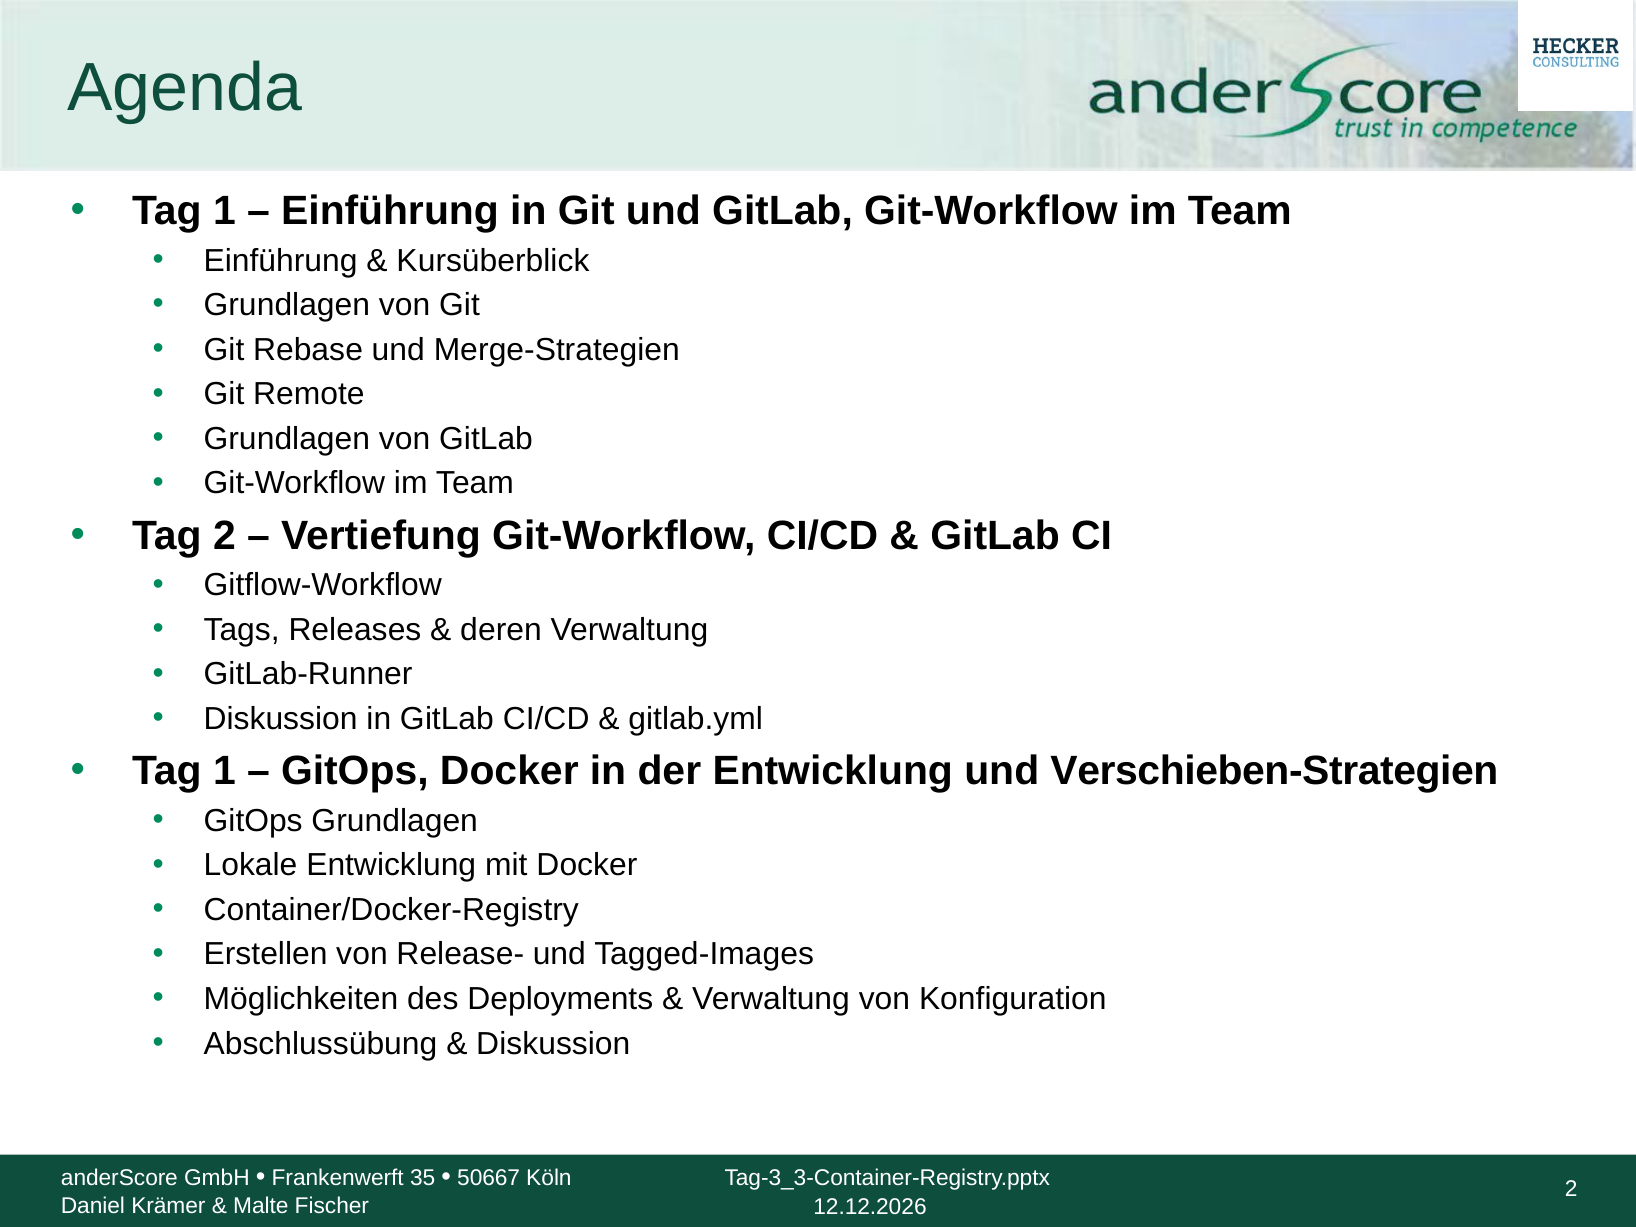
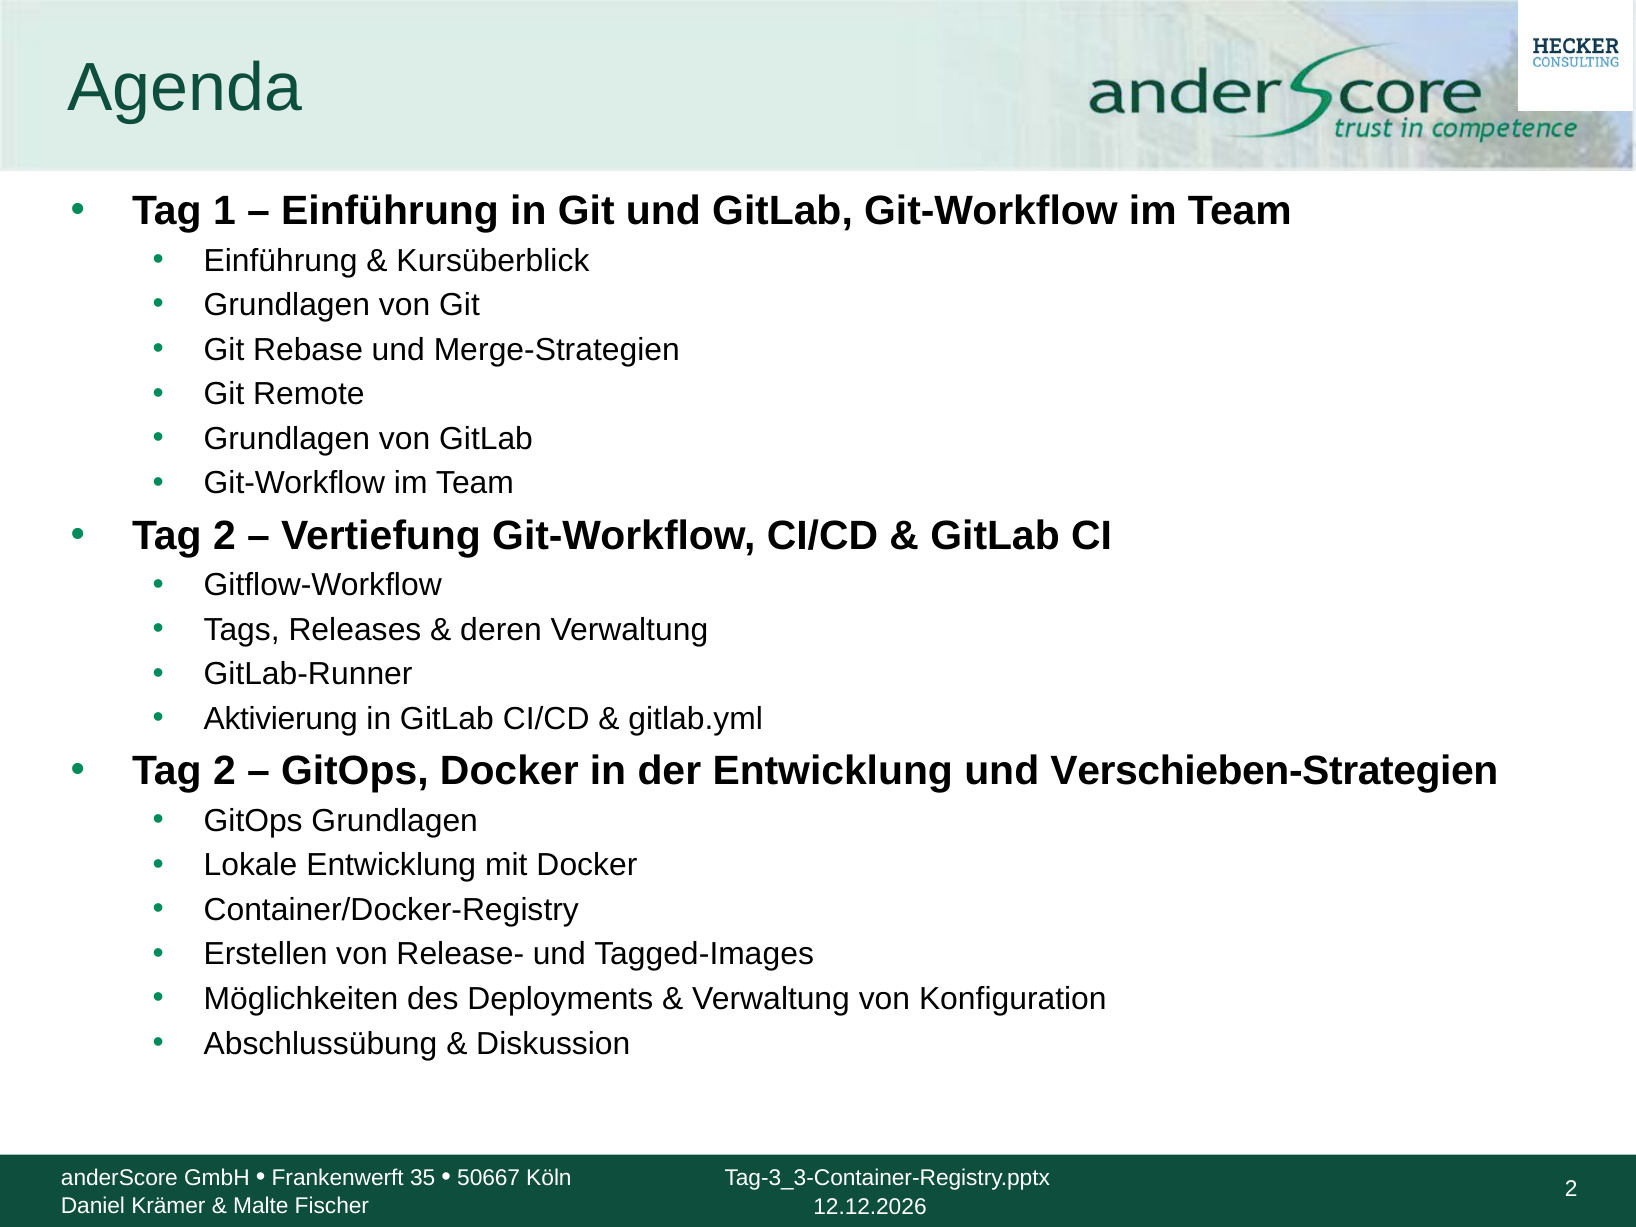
Diskussion: Diskussion -> Aktivierung (281, 719)
1: 1 -> 2 (224, 771)
